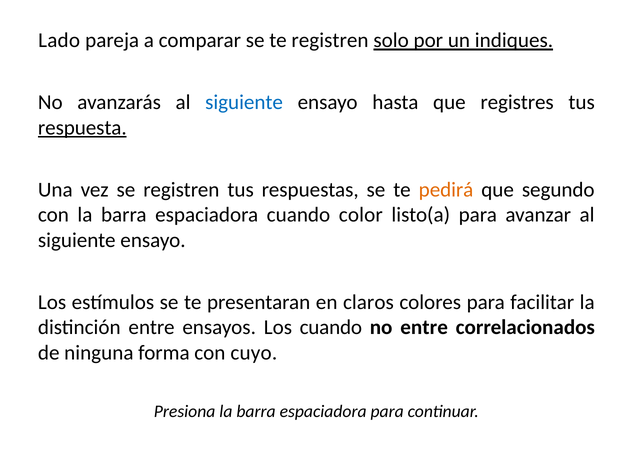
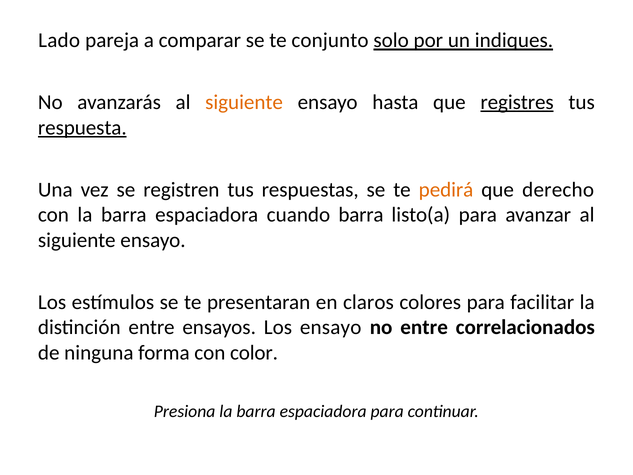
te registren: registren -> conjunto (330, 40)
siguiente colour: blue -> orange (244, 102)
registres underline: none -> present (517, 102)
segundo: segundo -> derecho (558, 189)
cuando color: color -> barra (361, 215)
Los cuando: cuando -> ensayo (331, 327)
cuyo: cuyo -> color (254, 353)
